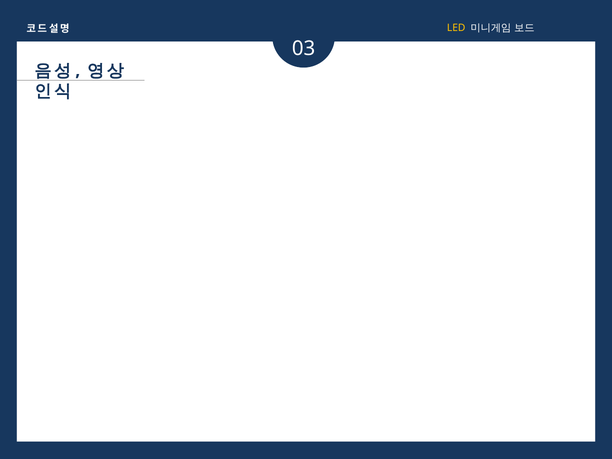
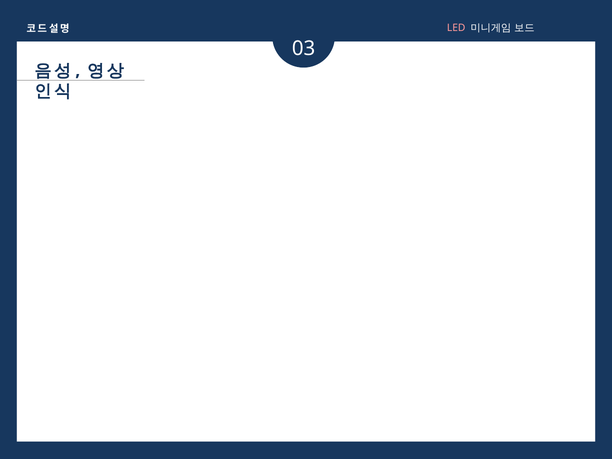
LED colour: yellow -> pink (456, 28)
